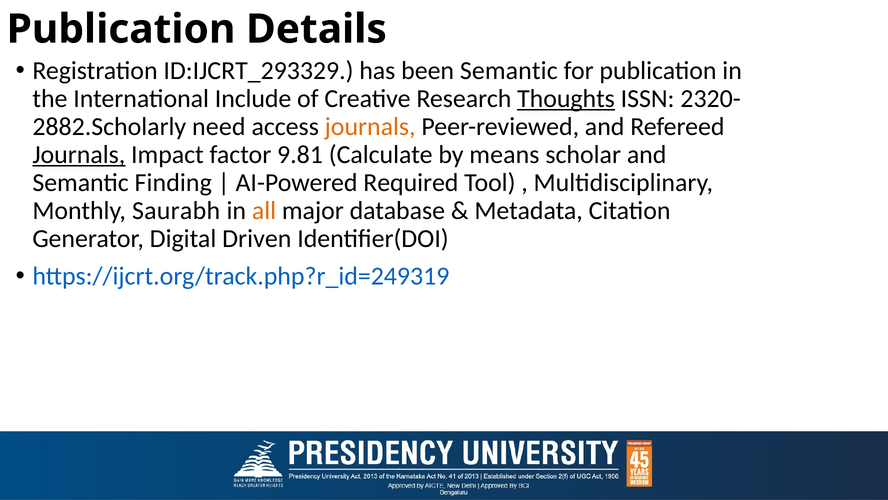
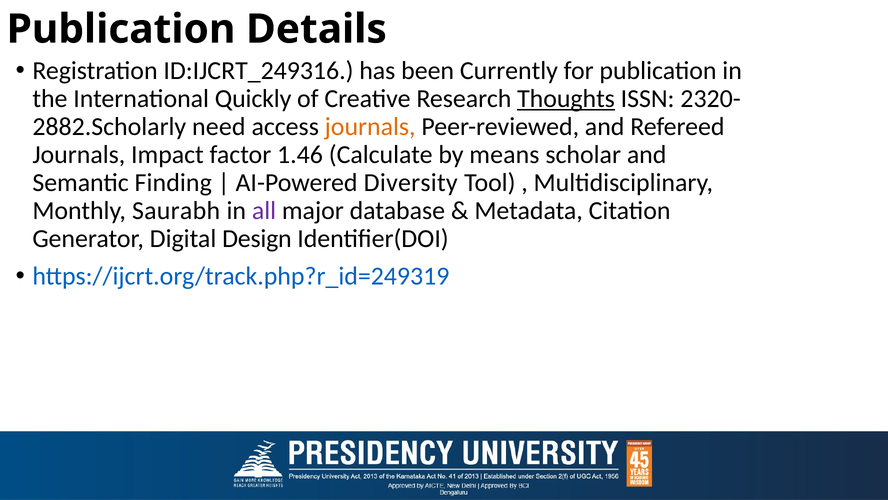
ID:IJCRT_293329: ID:IJCRT_293329 -> ID:IJCRT_249316 (258, 70)
been Semantic: Semantic -> Currently (509, 70)
Include: Include -> Quickly (253, 98)
Journals underline: present -> none (79, 154)
9.81: 9.81 -> 1.46 (300, 154)
Required: Required -> Diversity (411, 182)
all colour: orange -> purple (264, 210)
Driven: Driven -> Design (257, 238)
